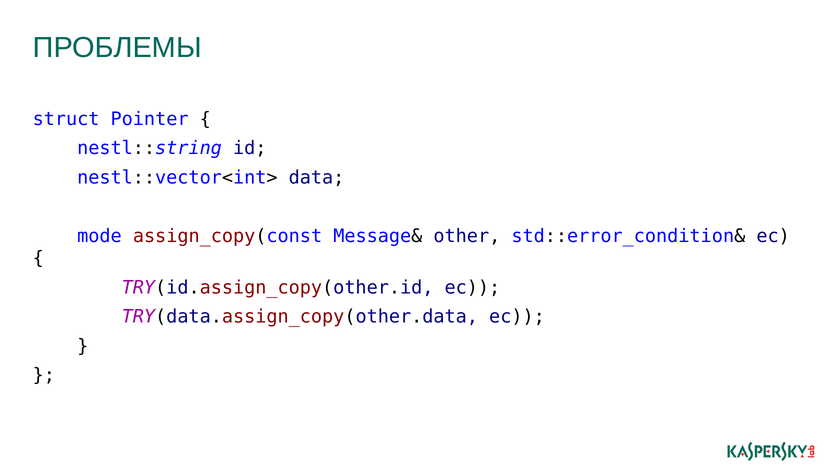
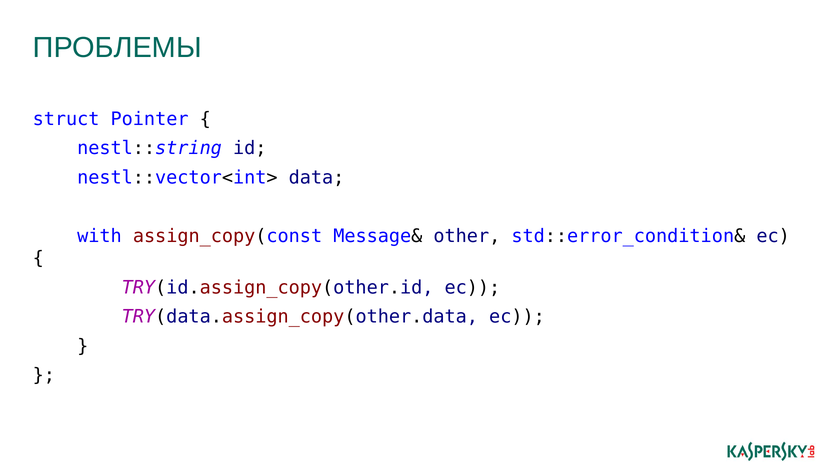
mode: mode -> with (99, 236)
